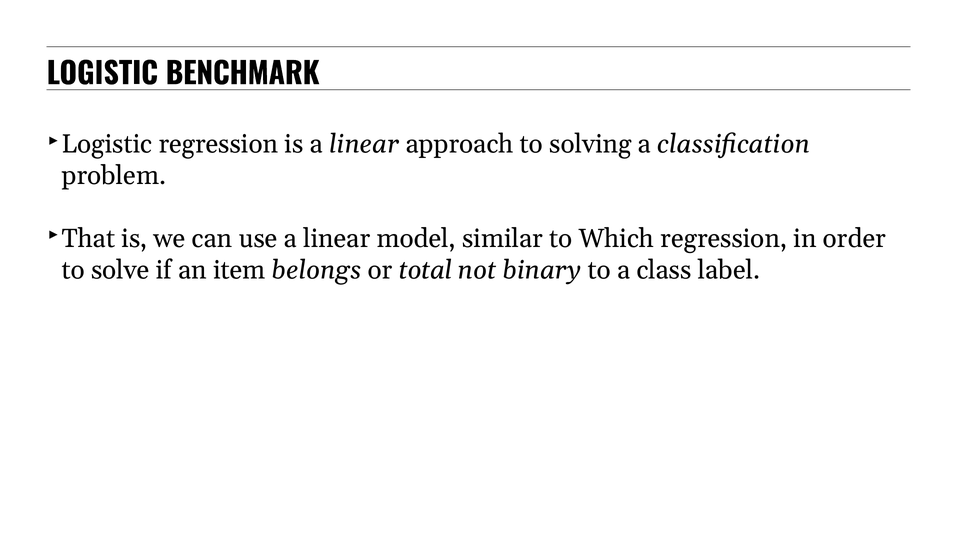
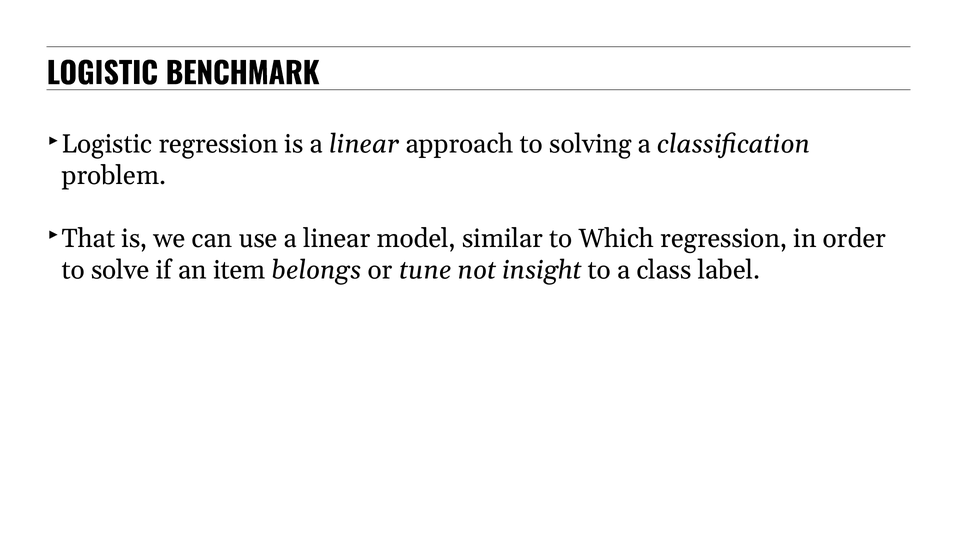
total: total -> tune (425, 270)
binary: binary -> insight (542, 270)
